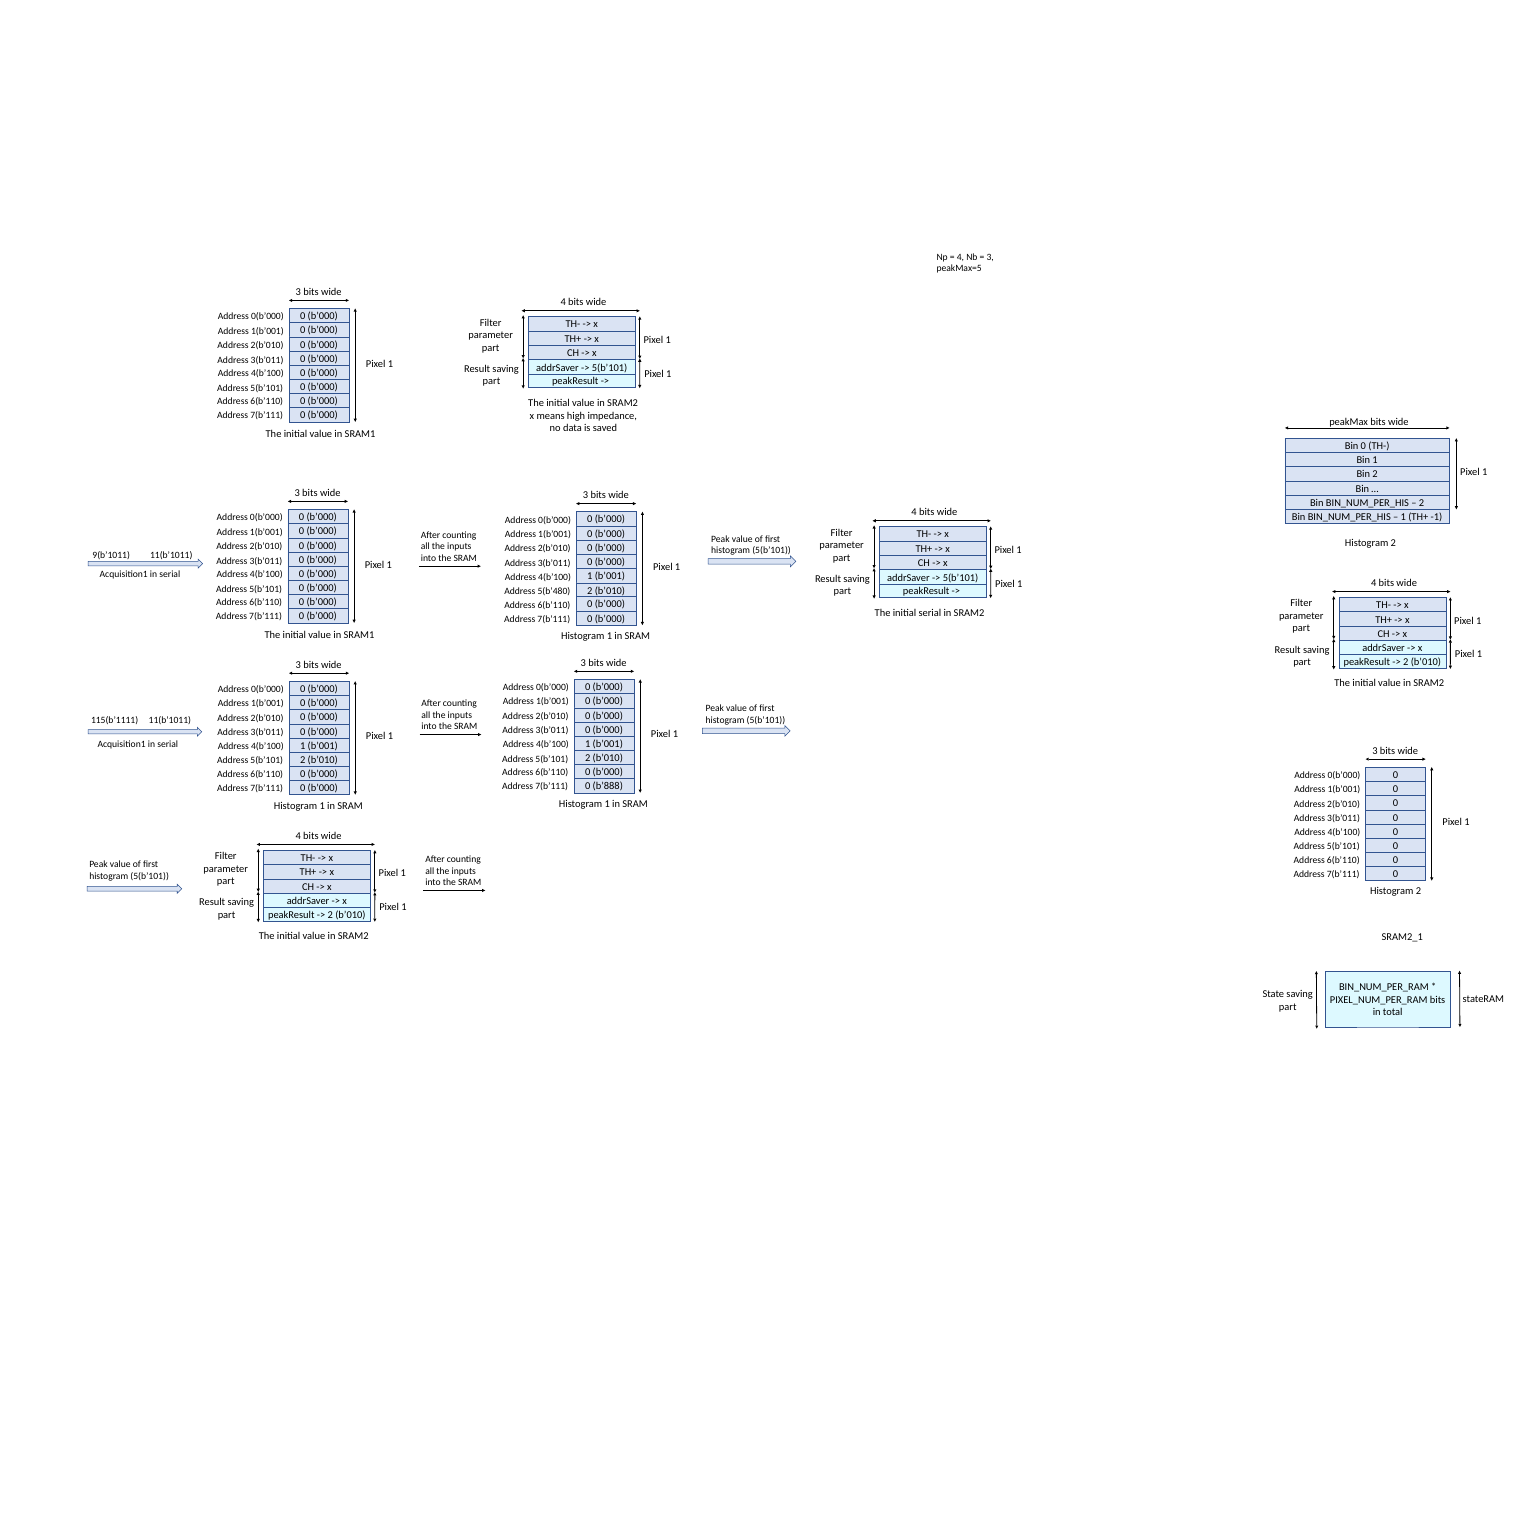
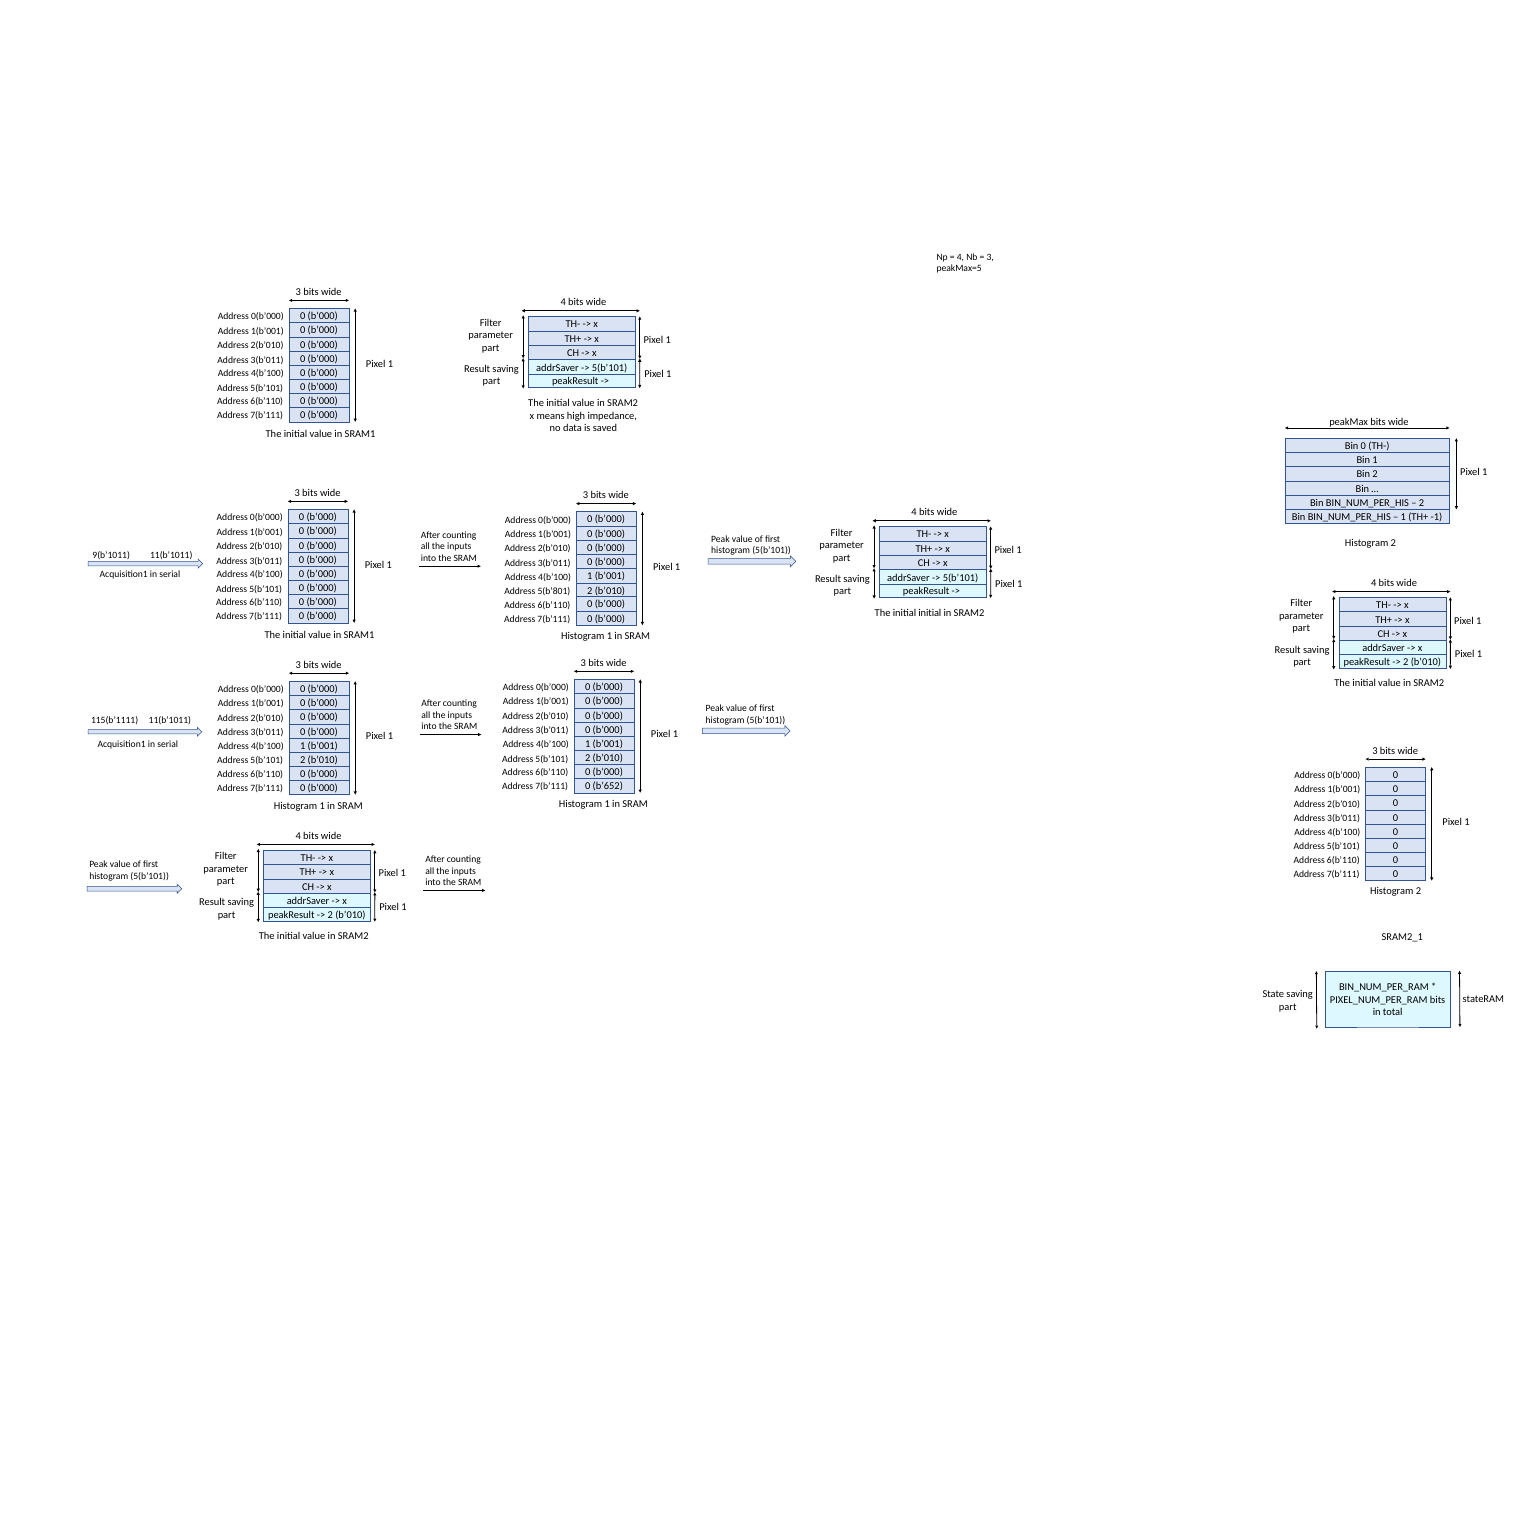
5(b’480: 5(b’480 -> 5(b’801 (554, 591)
initial serial: serial -> initial (930, 613)
b’888: b’888 -> b’652 (608, 786)
